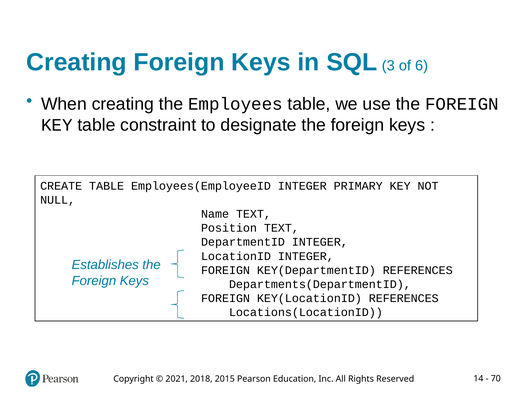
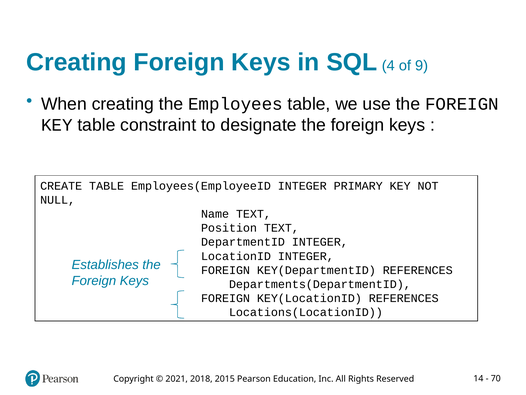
3: 3 -> 4 (388, 66)
6: 6 -> 9 (422, 66)
